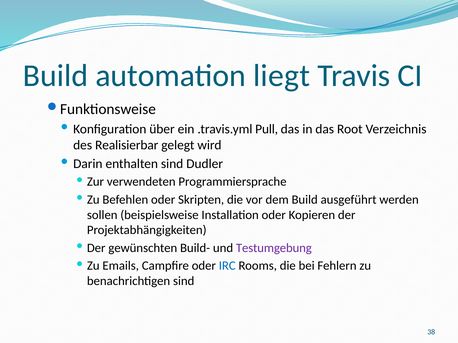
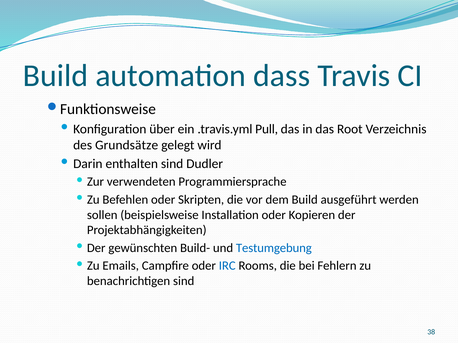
liegt: liegt -> dass (282, 76)
Realisierbar: Realisierbar -> Grundsätze (127, 145)
Testumgebung colour: purple -> blue (274, 248)
